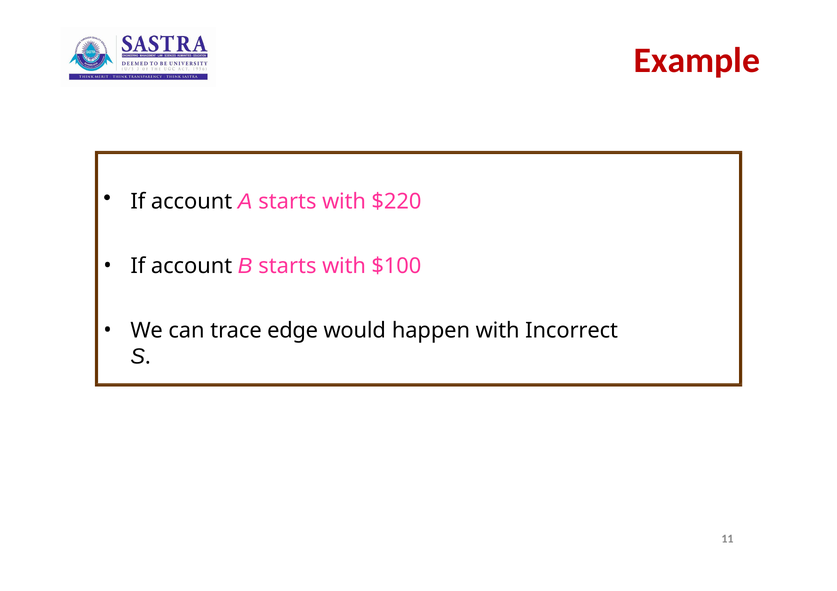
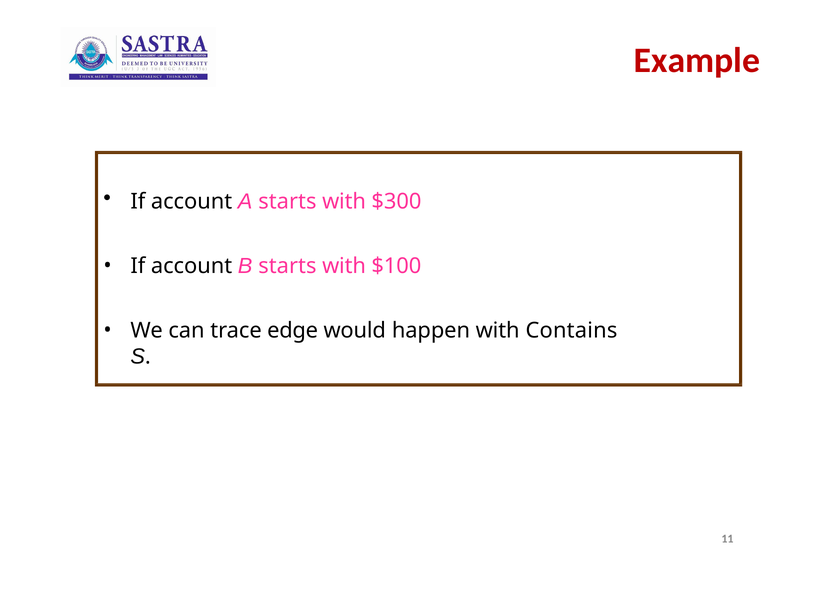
$220: $220 -> $300 (396, 202)
Incorrect: Incorrect -> Contains (571, 331)
